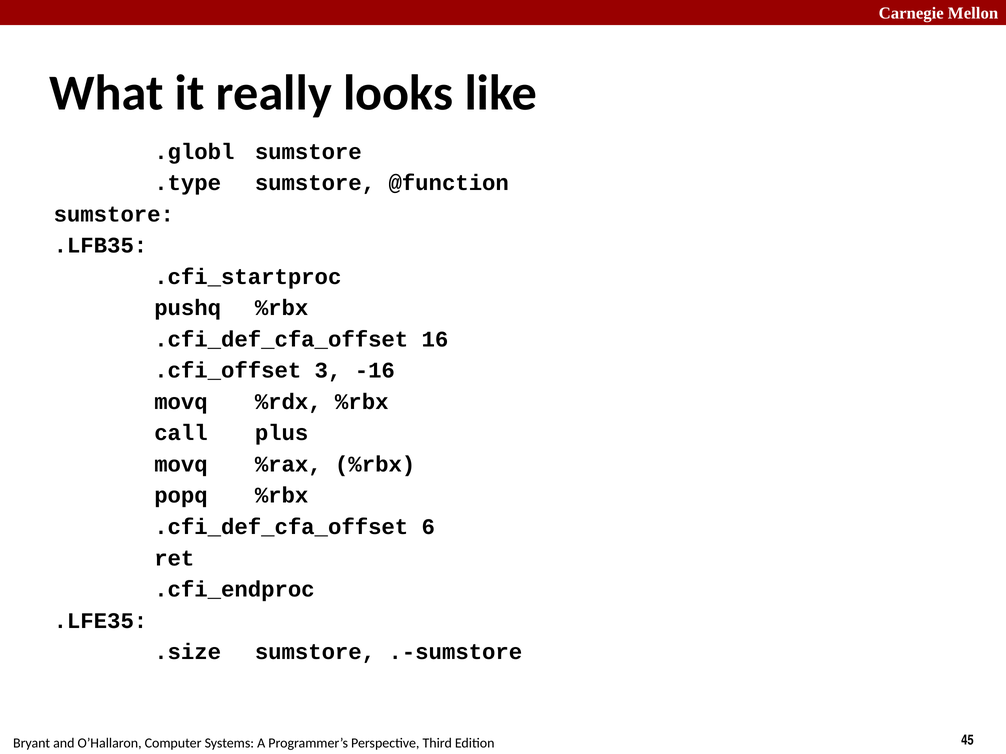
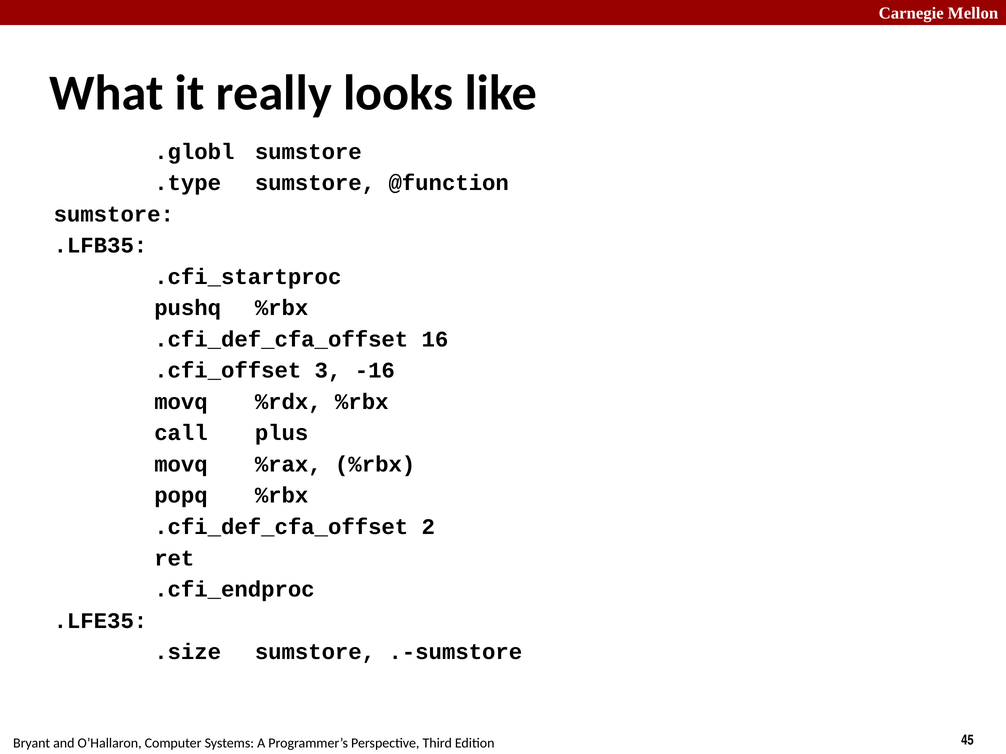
6: 6 -> 2 (428, 527)
